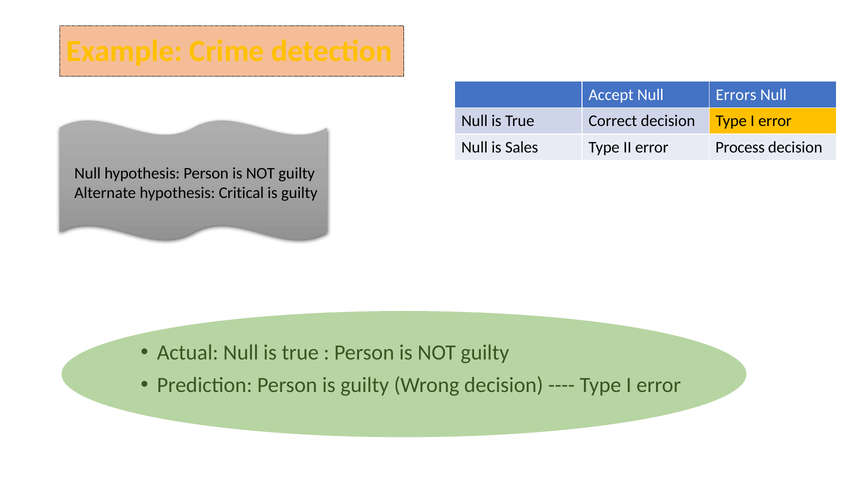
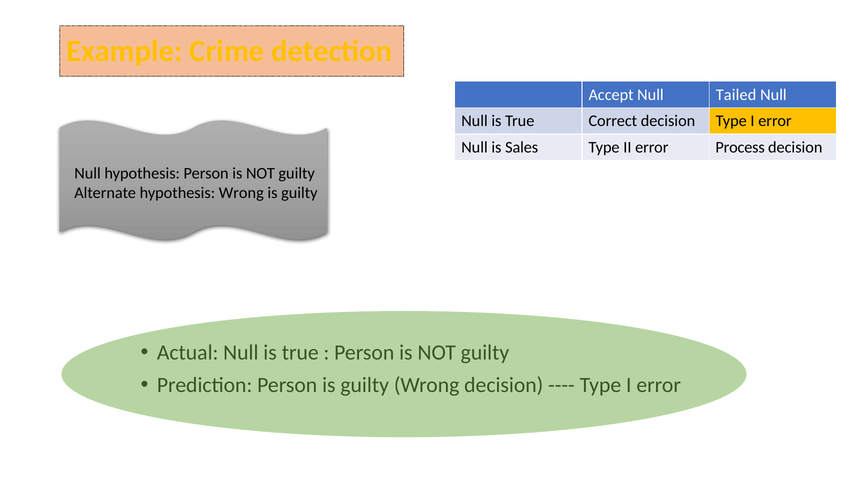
Errors: Errors -> Tailed (736, 95)
hypothesis Critical: Critical -> Wrong (241, 193)
